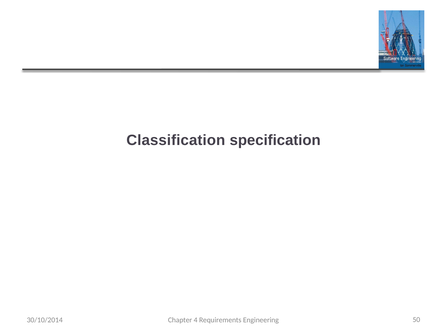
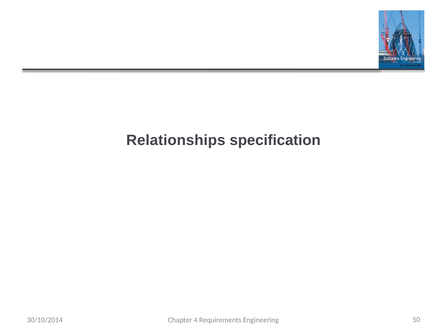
Classification: Classification -> Relationships (176, 140)
